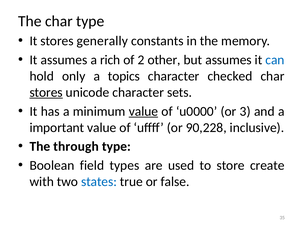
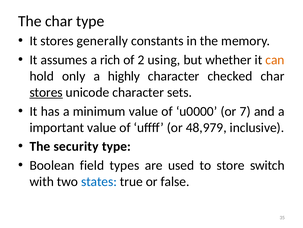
other: other -> using (164, 60)
but assumes: assumes -> whether (228, 60)
can colour: blue -> orange (275, 60)
topics: topics -> highly (124, 76)
value underline: present -> none (143, 111)
3: 3 -> 7 (245, 111)
90,228: 90,228 -> 48,979 (206, 127)
through: through -> security (76, 146)
create: create -> switch (267, 165)
